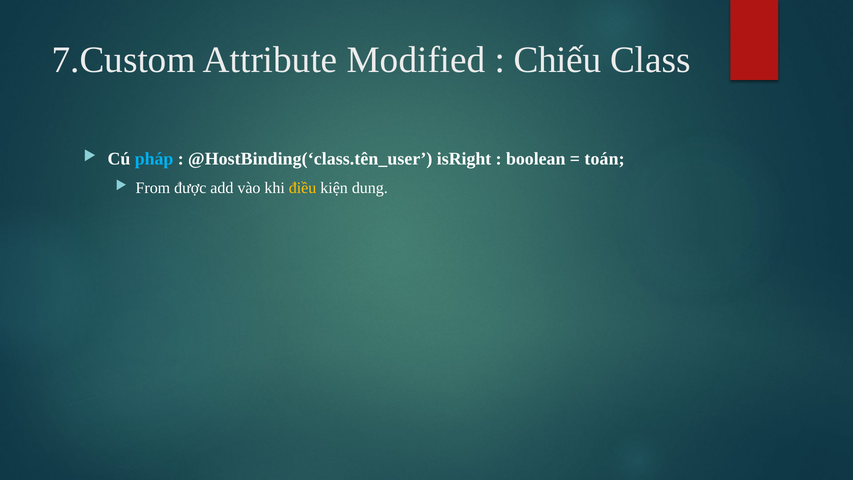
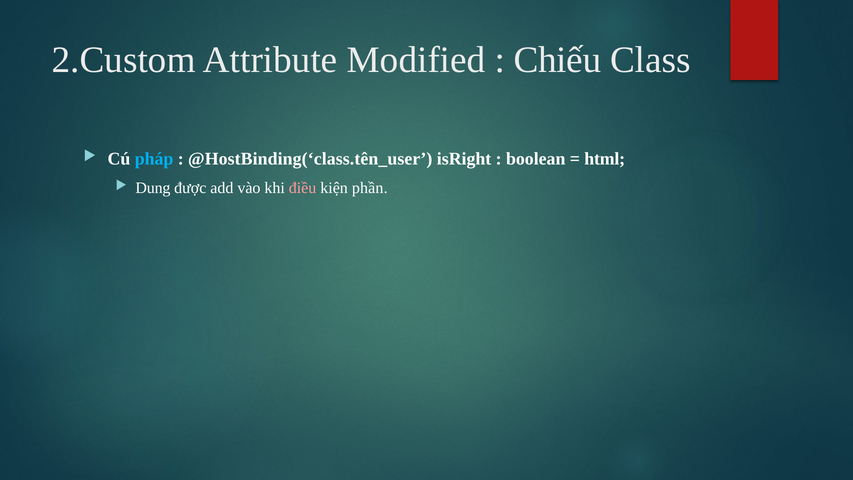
7.Custom: 7.Custom -> 2.Custom (124, 60)
toán: toán -> html (605, 159)
From: From -> Dung (153, 188)
điều colour: yellow -> pink (303, 188)
dung: dung -> phần (370, 188)
